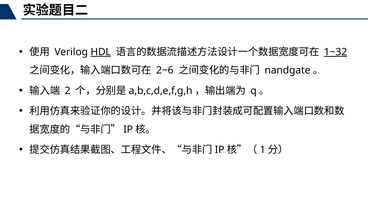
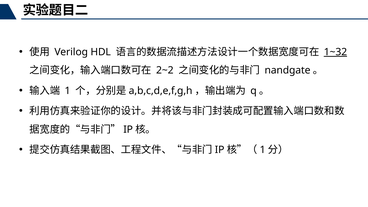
HDL underline: present -> none (101, 52)
2~6: 2~6 -> 2~2 (165, 70)
2: 2 -> 1 (68, 91)
